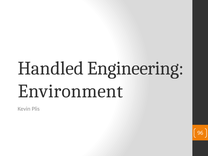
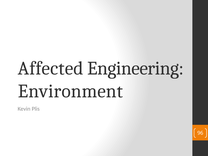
Handled: Handled -> Affected (51, 68)
